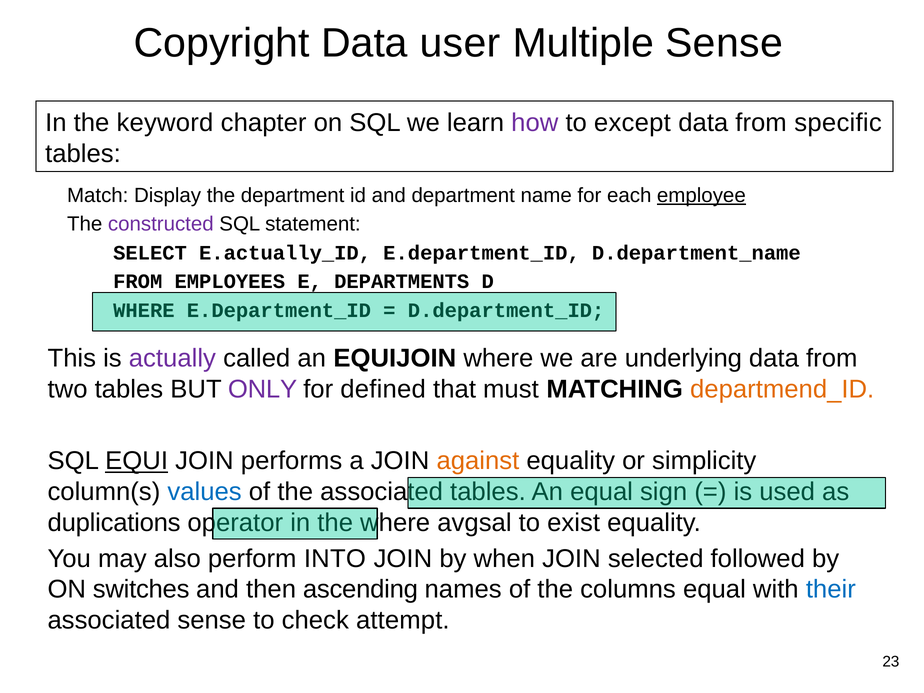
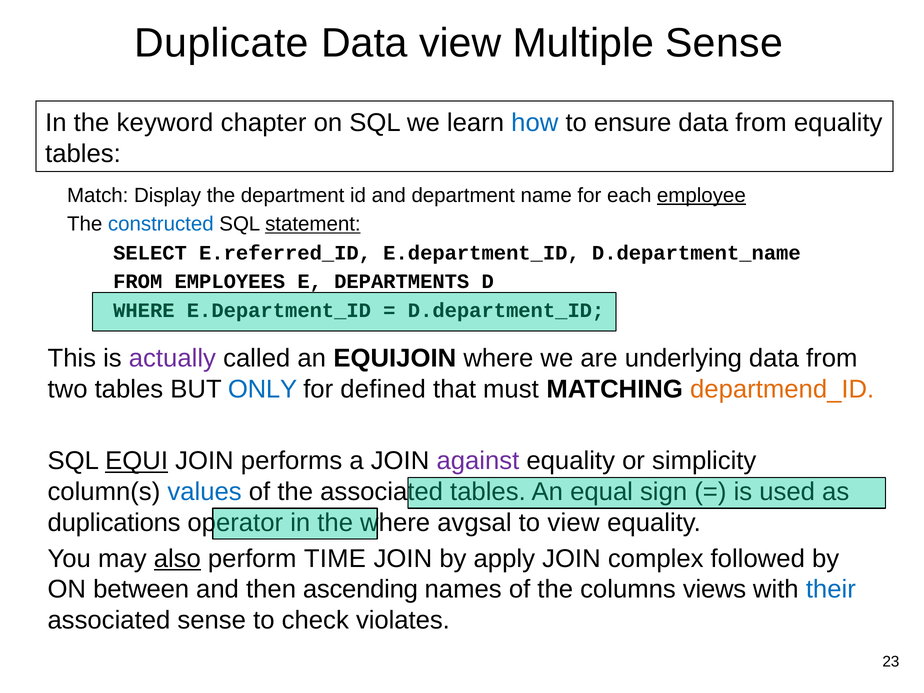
Copyright: Copyright -> Duplicate (221, 43)
Data user: user -> view (460, 43)
how colour: purple -> blue (535, 123)
except: except -> ensure (633, 123)
from specific: specific -> equality (838, 123)
constructed colour: purple -> blue (161, 224)
statement underline: none -> present (313, 224)
E.actually_ID: E.actually_ID -> E.referred_ID (285, 253)
ONLY colour: purple -> blue (263, 389)
against colour: orange -> purple (478, 461)
to exist: exist -> view (573, 523)
also underline: none -> present (177, 559)
INTO: INTO -> TIME (335, 559)
when: when -> apply (504, 559)
selected: selected -> complex (656, 559)
switches: switches -> between (141, 589)
columns equal: equal -> views (715, 589)
attempt: attempt -> violates (403, 620)
